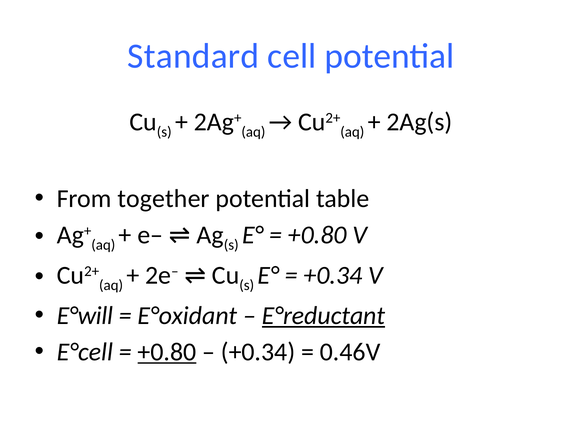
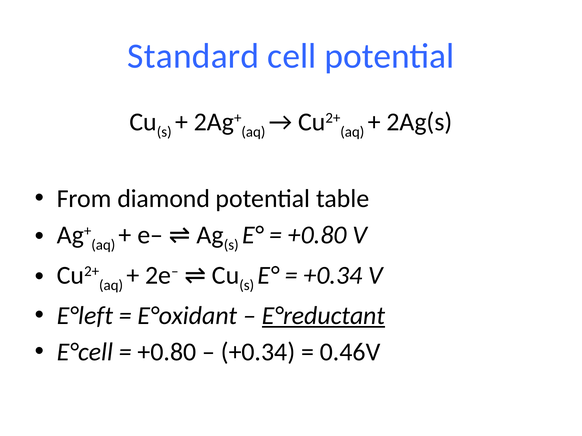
together: together -> diamond (164, 199)
E°will: E°will -> E°left (85, 316)
+0.80 underline: present -> none (167, 352)
